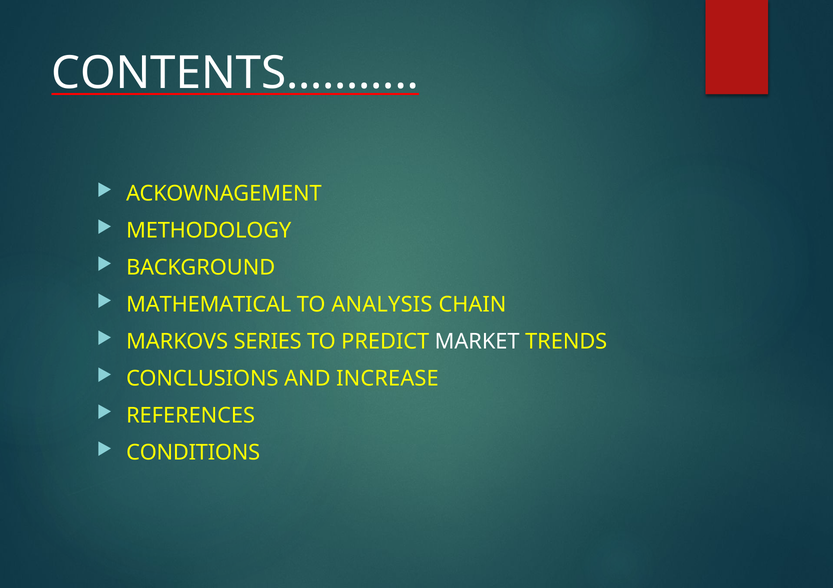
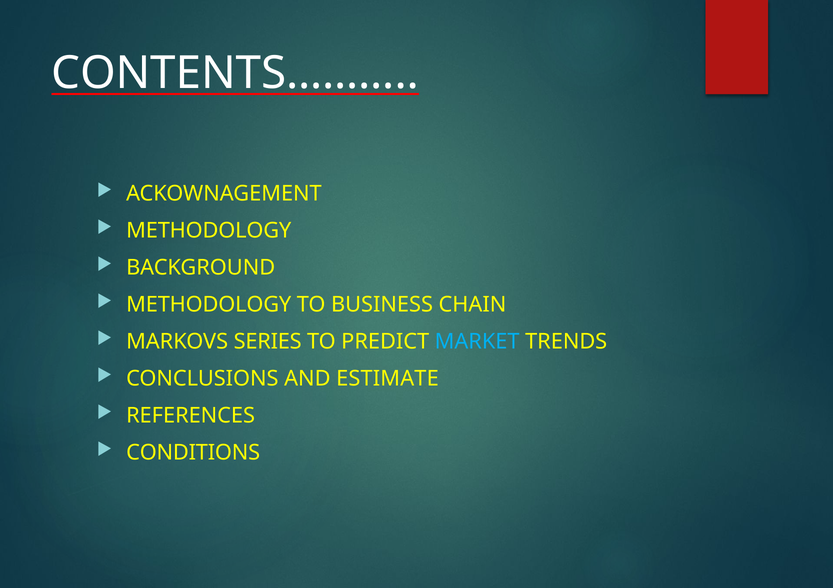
MATHEMATICAL: MATHEMATICAL -> METHODOLOGY (209, 305)
ANALYSIS: ANALYSIS -> BUSINESS (382, 305)
MARKET colour: white -> light blue (477, 342)
INCREASE: INCREASE -> ESTIMATE (387, 379)
